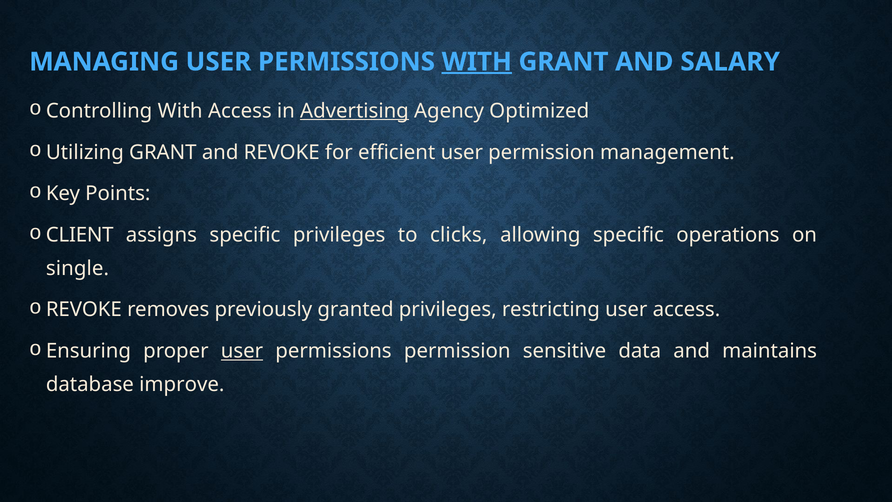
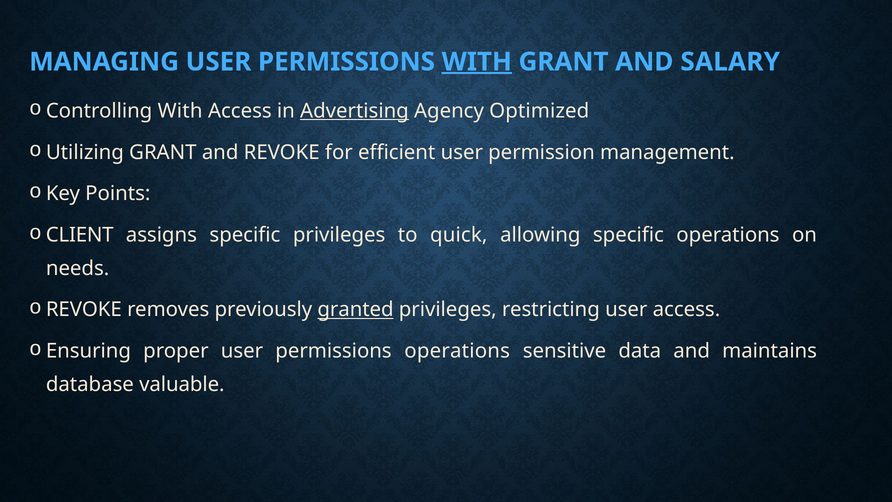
clicks: clicks -> quick (459, 235)
single: single -> needs (78, 268)
granted underline: none -> present (356, 310)
user underline: present -> none (242, 351)
permissions permission: permission -> operations (457, 351)
improve: improve -> valuable (182, 384)
